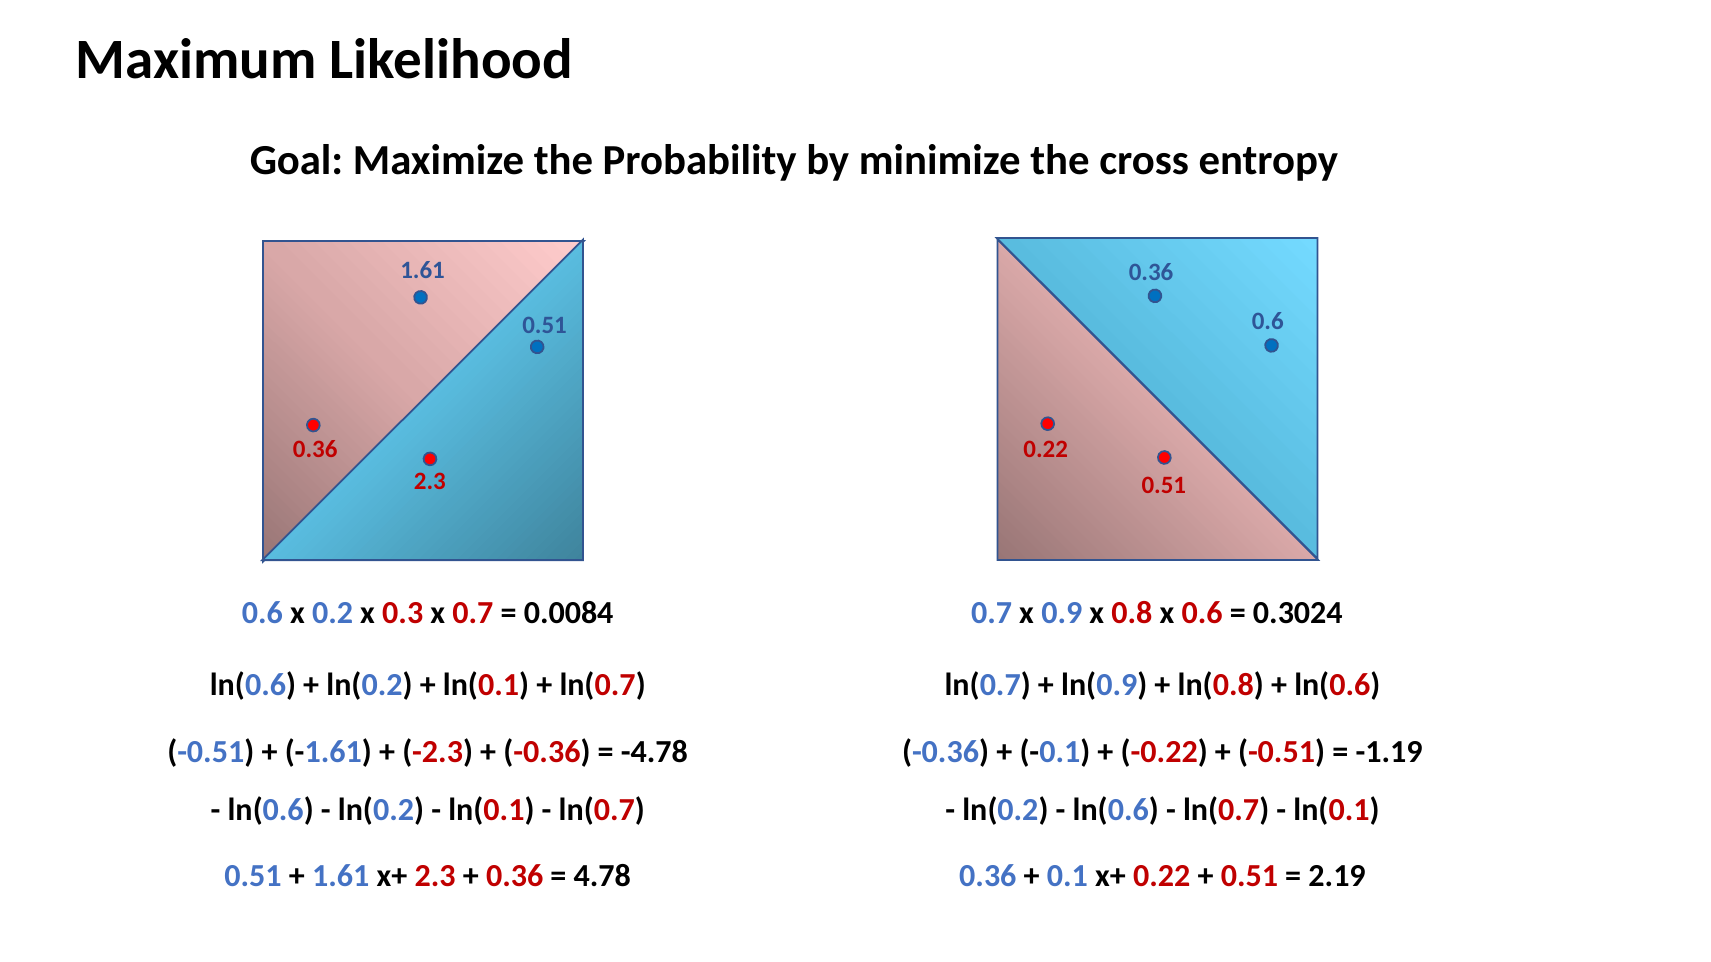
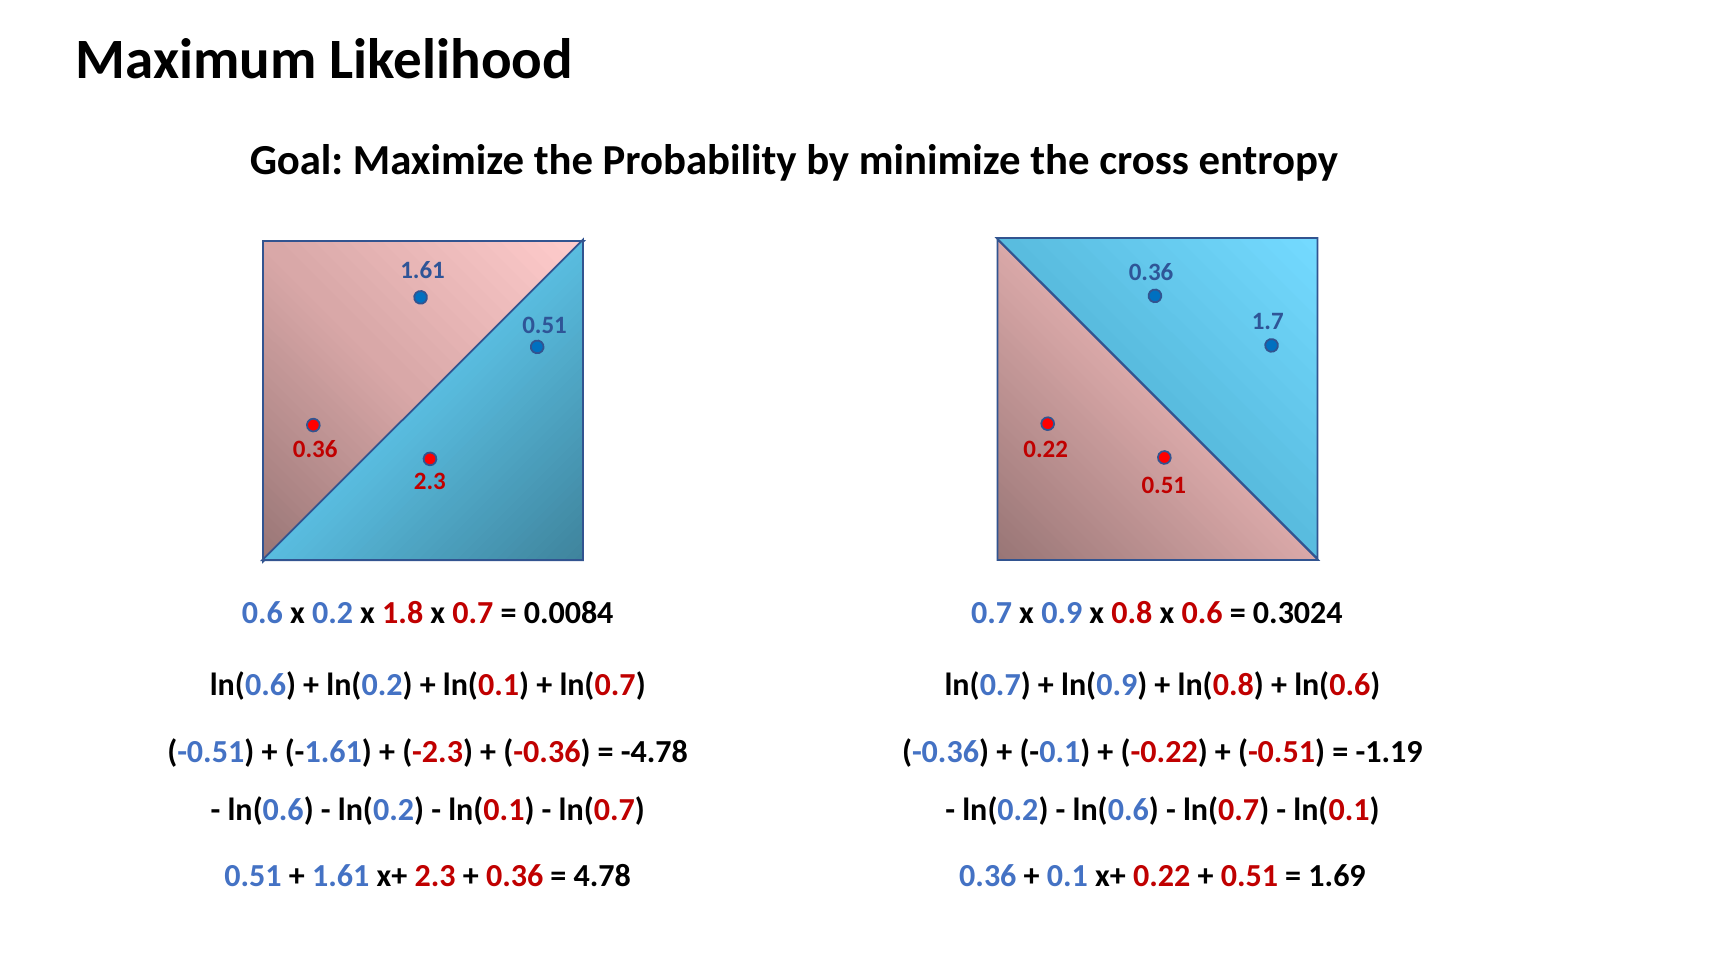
0.6: 0.6 -> 1.7 (1268, 321)
0.3: 0.3 -> 1.8 (403, 613)
2.19: 2.19 -> 1.69 (1337, 877)
